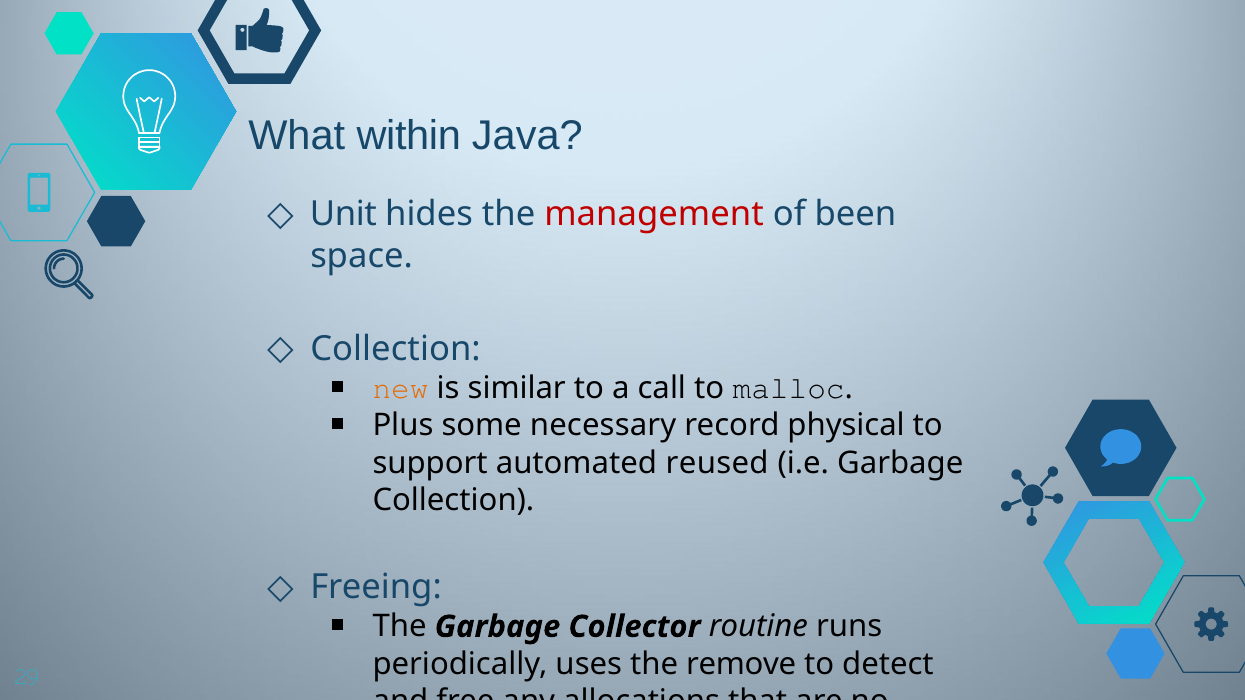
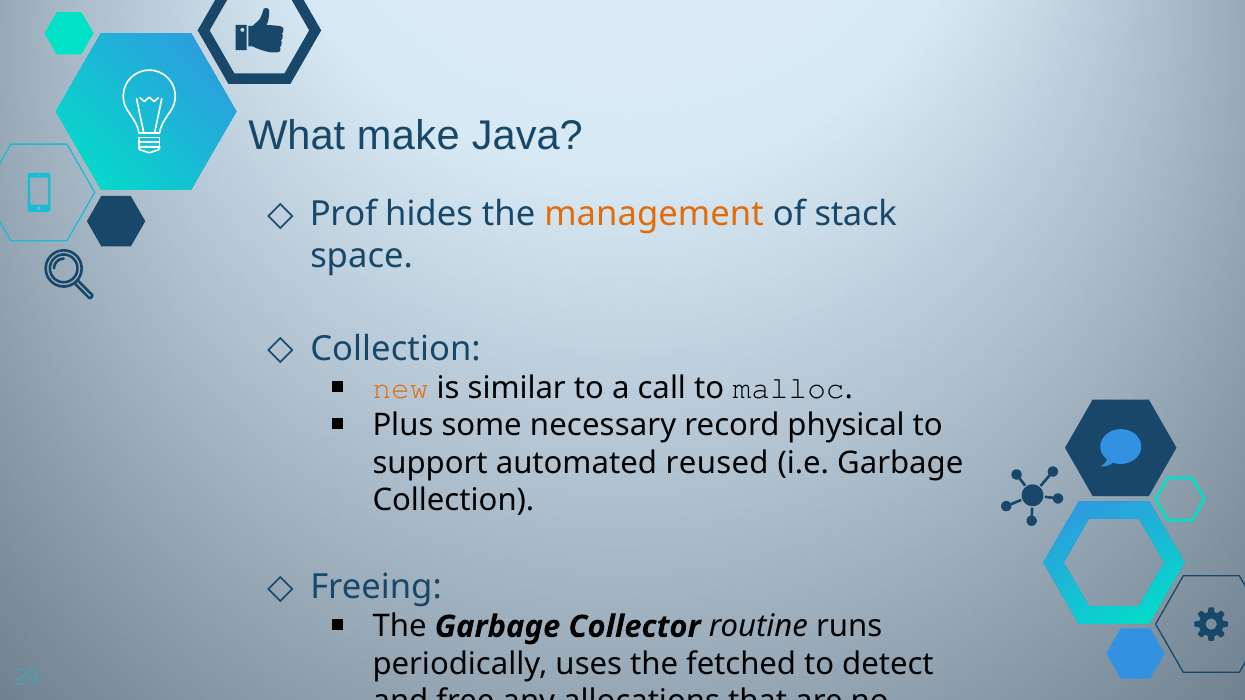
within: within -> make (408, 136)
Unit: Unit -> Prof (343, 214)
management colour: red -> orange (654, 214)
been: been -> stack (856, 214)
remove: remove -> fetched (741, 664)
